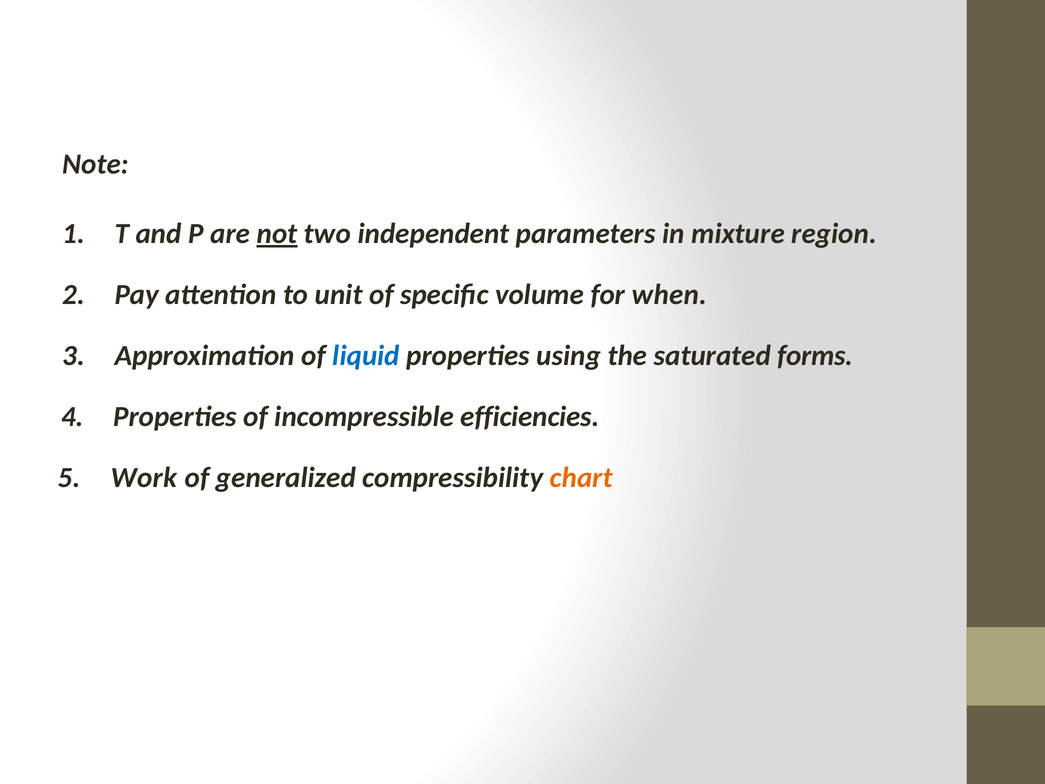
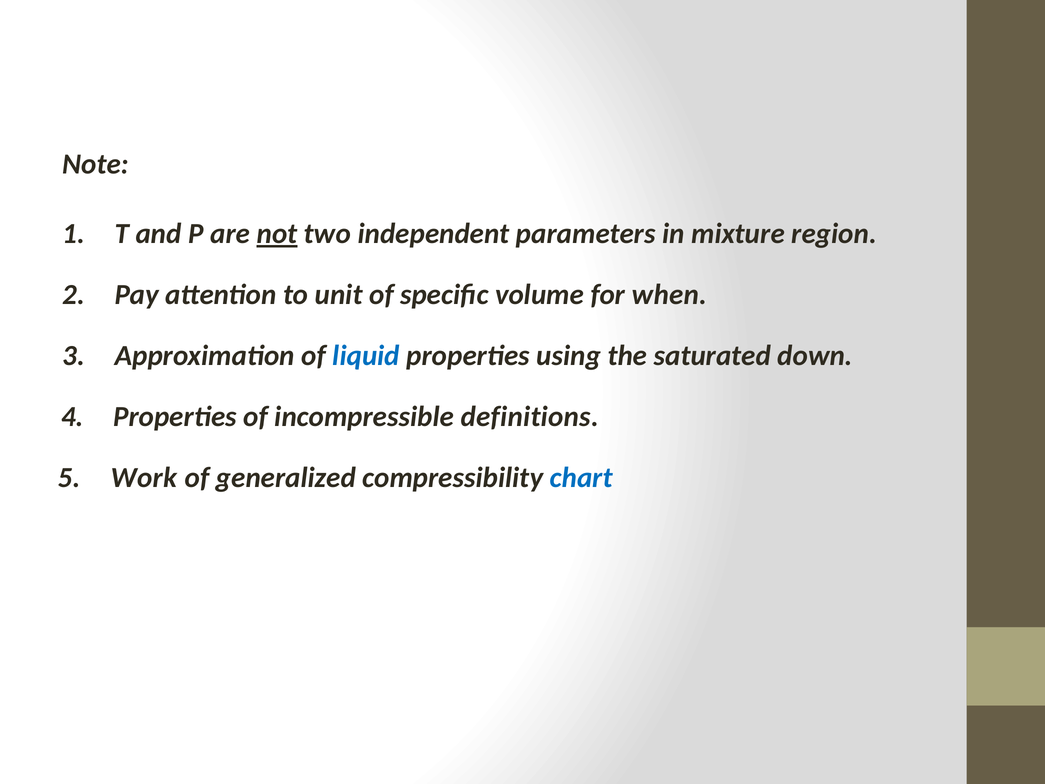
forms: forms -> down (815, 355)
efficiencies: efficiencies -> definitions (530, 416)
chart colour: orange -> blue (581, 477)
